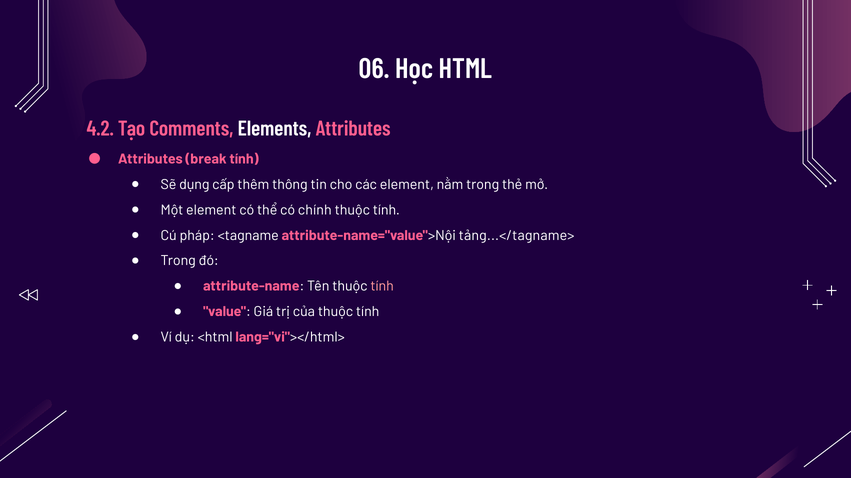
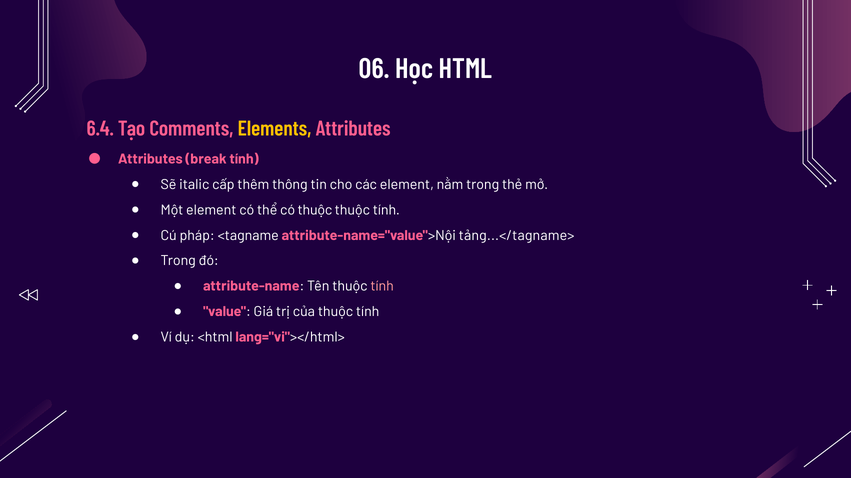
4.2: 4.2 -> 6.4 (100, 129)
Elements colour: white -> yellow (275, 129)
dụng: dụng -> italic (194, 185)
có chính: chính -> thuộc (315, 210)
